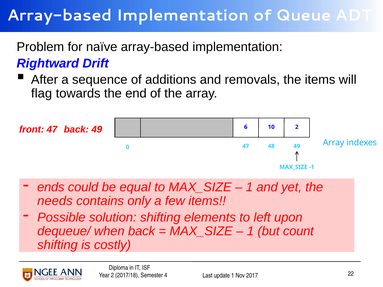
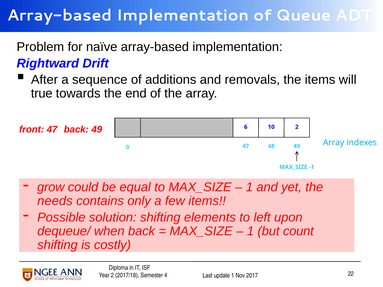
flag: flag -> true (42, 93)
ends: ends -> grow (51, 187)
